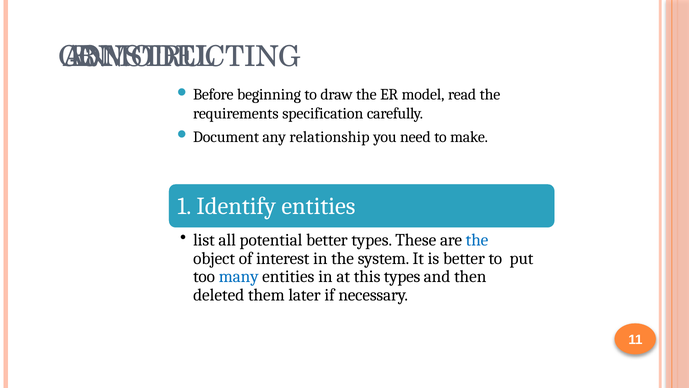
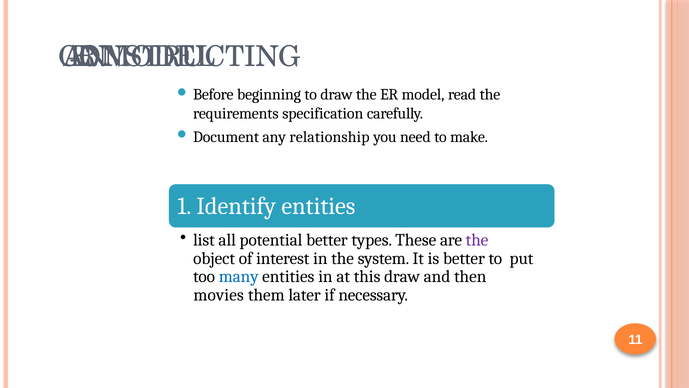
the colour: blue -> purple (477, 240)
this types: types -> draw (402, 276)
deleted: deleted -> movies (219, 294)
